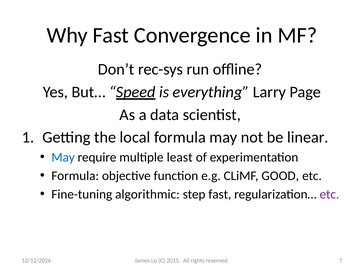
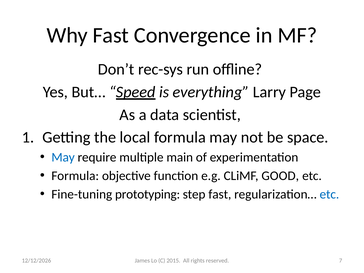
linear: linear -> space (308, 137)
least: least -> main (180, 157)
algorithmic: algorithmic -> prototyping (148, 194)
etc colour: purple -> blue (329, 194)
